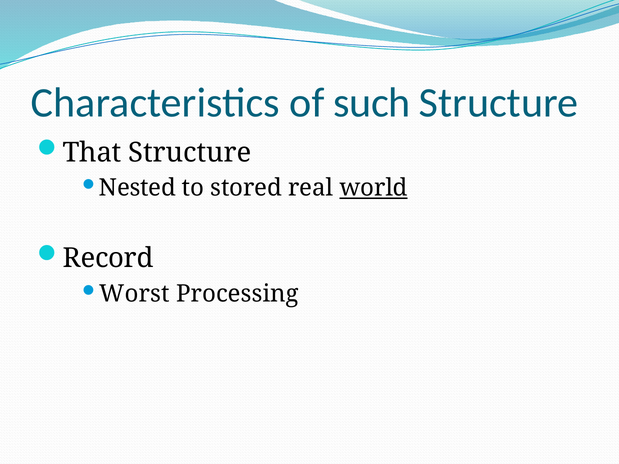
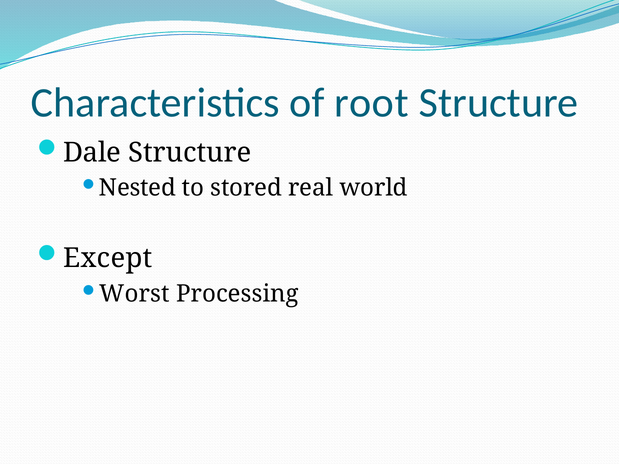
such: such -> root (371, 103)
That: That -> Dale (92, 153)
world underline: present -> none (374, 188)
Record: Record -> Except (108, 258)
